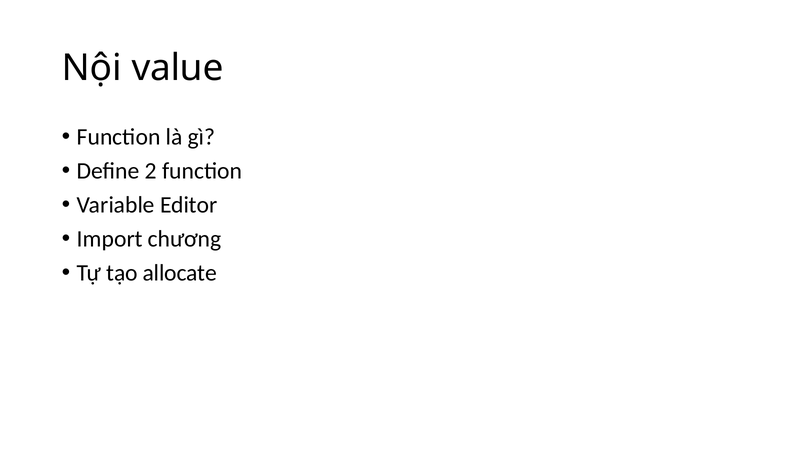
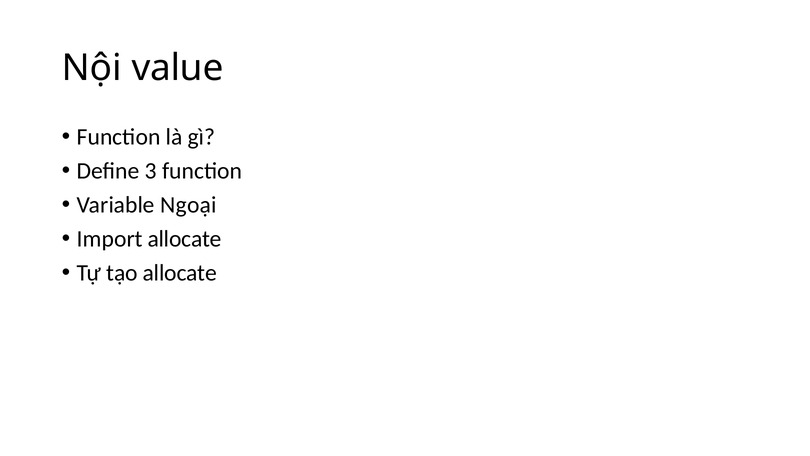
2: 2 -> 3 (151, 171)
Editor: Editor -> Ngoại (188, 205)
Import chương: chương -> allocate (185, 239)
